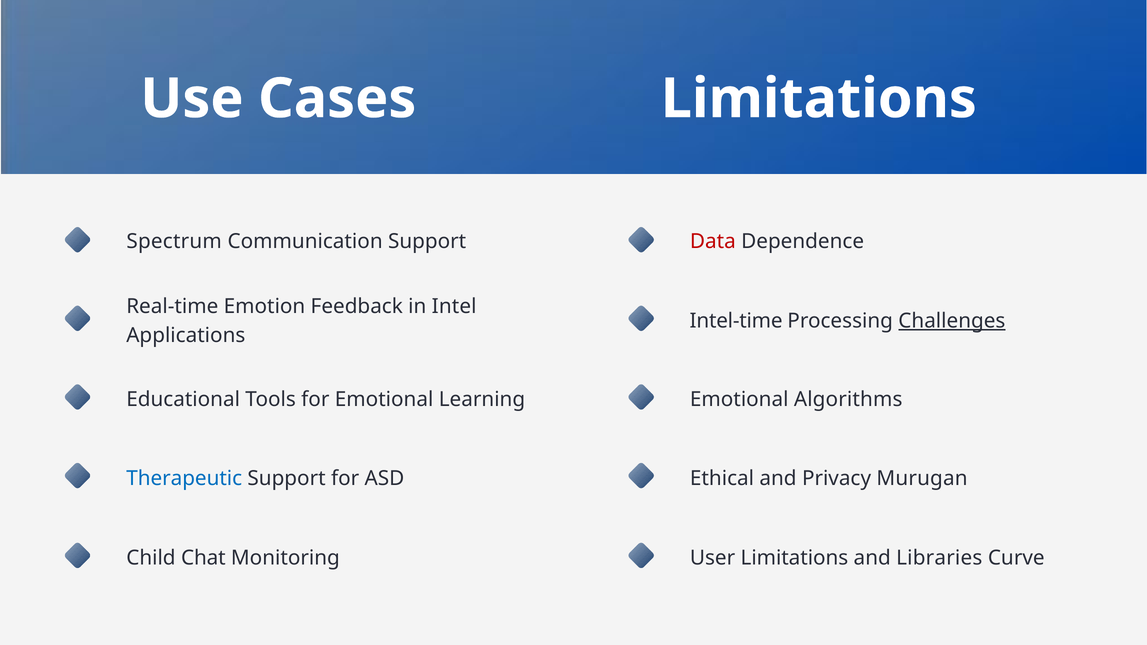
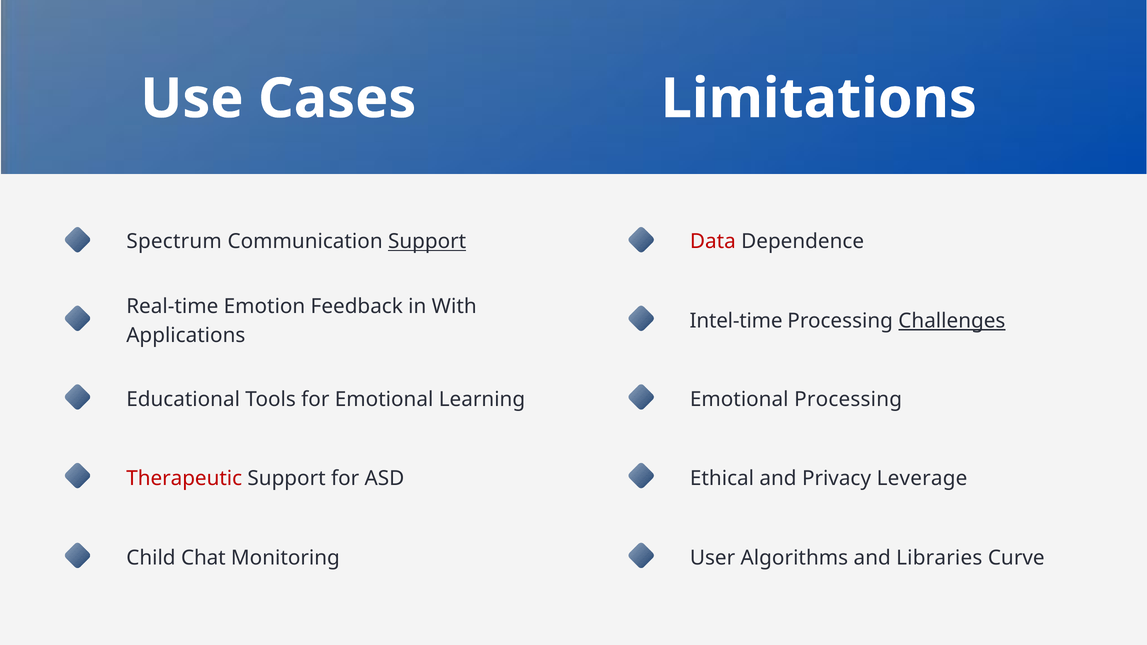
Support underline: none -> present (427, 242)
Intel: Intel -> With (454, 307)
Emotional Algorithms: Algorithms -> Processing (848, 400)
Therapeutic colour: blue -> red (184, 478)
Murugan: Murugan -> Leverage (922, 478)
User Limitations: Limitations -> Algorithms (794, 558)
